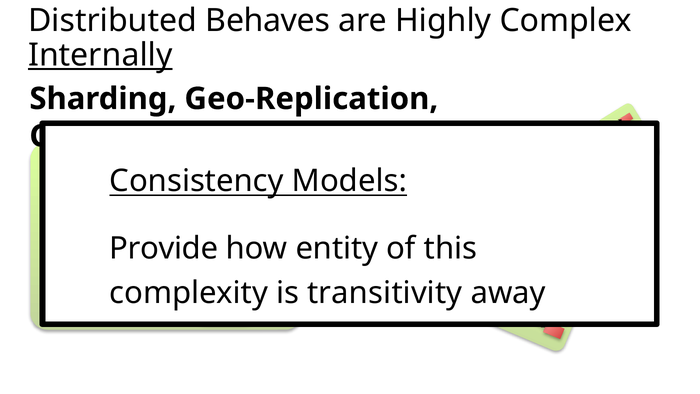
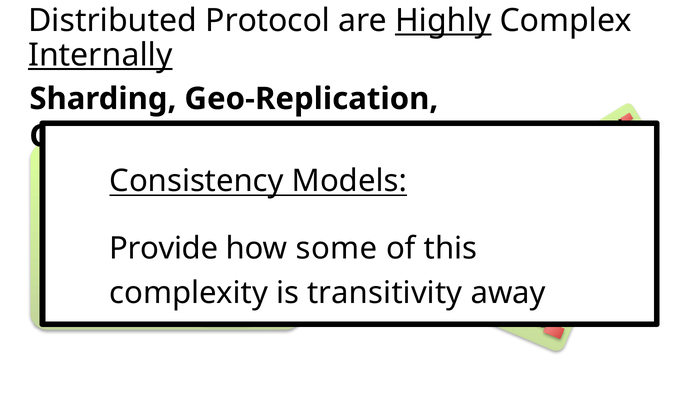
Behaves: Behaves -> Protocol (268, 21)
Highly underline: none -> present (443, 21)
entity: entity -> some (337, 248)
